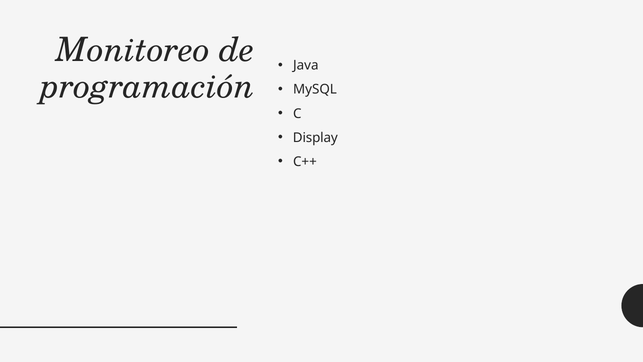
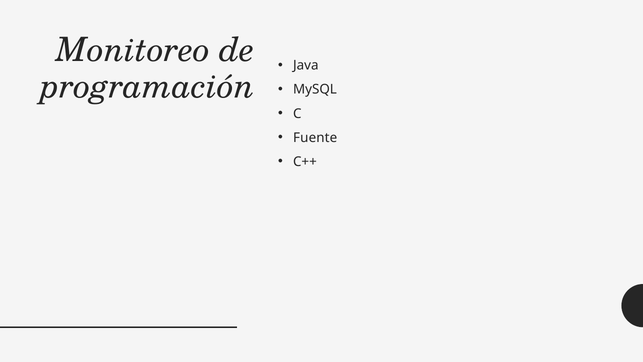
Display: Display -> Fuente (315, 138)
